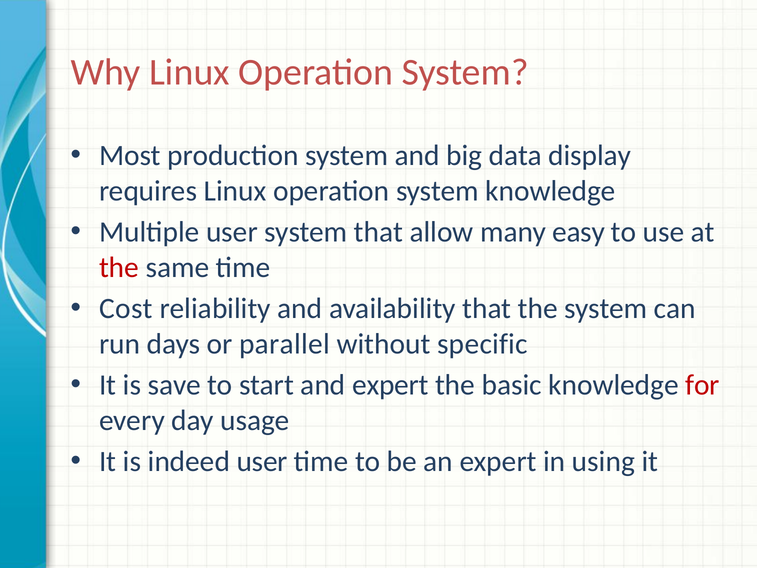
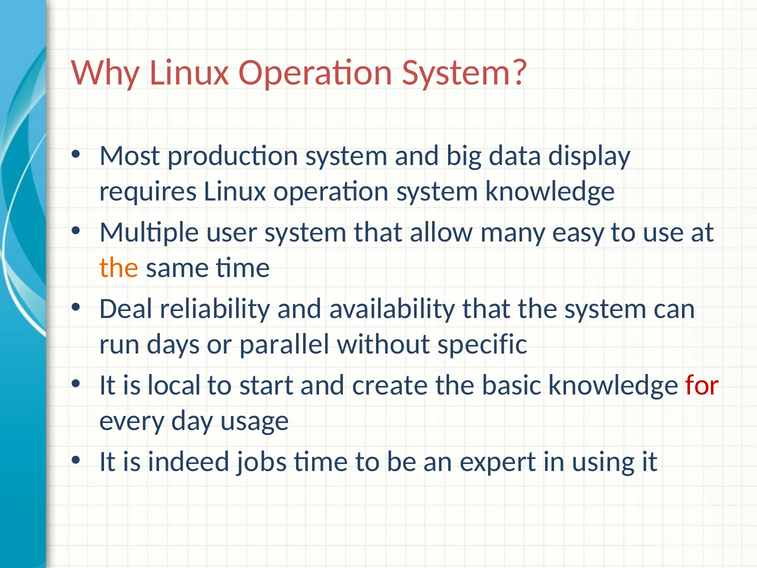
the colour: red -> orange (119, 267)
Cost: Cost -> Deal (126, 308)
save: save -> local (174, 385)
and expert: expert -> create (390, 385)
indeed user: user -> jobs (262, 461)
